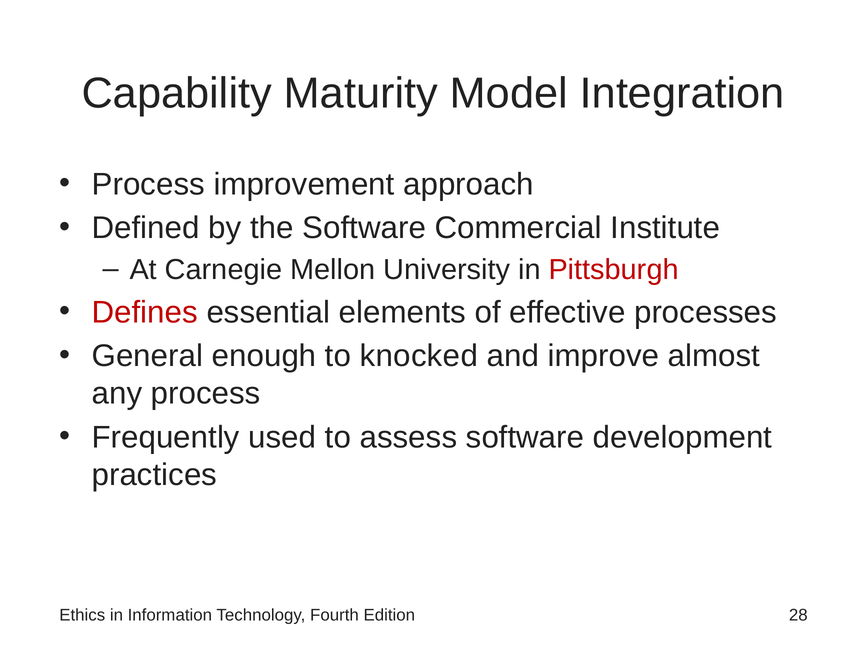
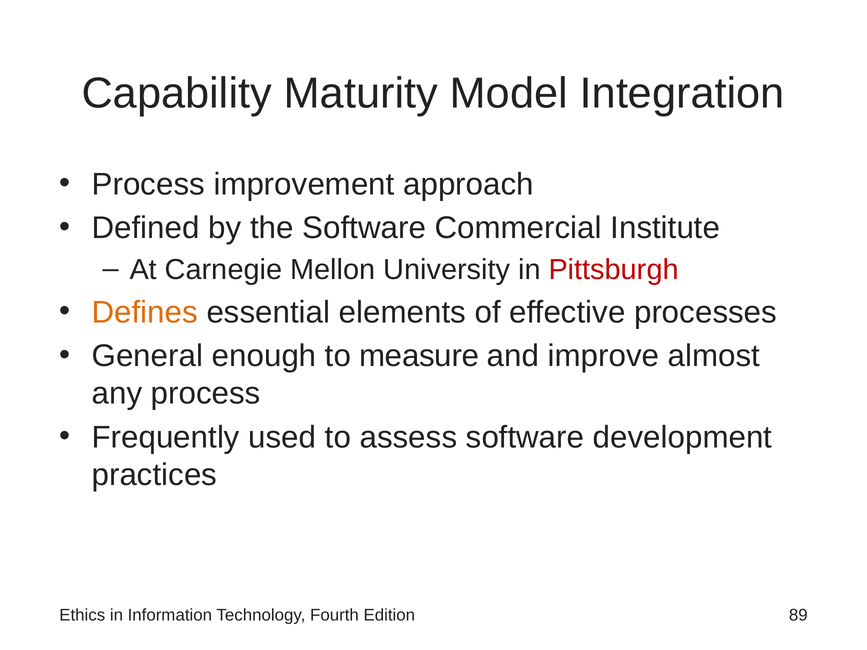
Defines colour: red -> orange (145, 312)
knocked: knocked -> measure (419, 356)
28: 28 -> 89 (798, 615)
